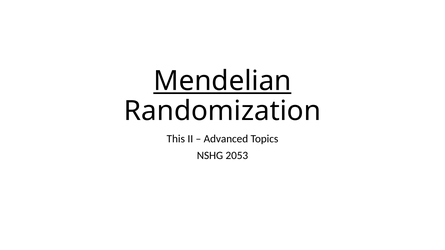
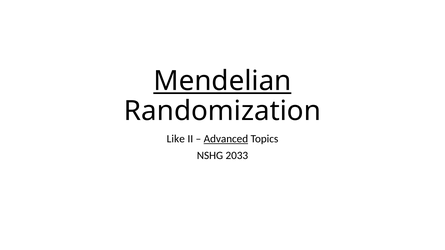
This: This -> Like (176, 139)
Advanced underline: none -> present (226, 139)
2053: 2053 -> 2033 (237, 156)
